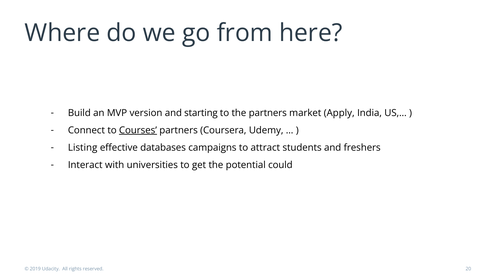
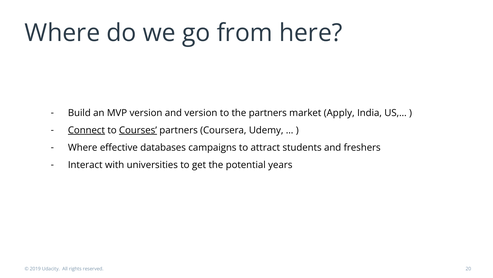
and starting: starting -> version (201, 113)
Connect underline: none -> present (86, 130)
Listing: Listing -> Where (83, 147)
could: could -> years (280, 164)
